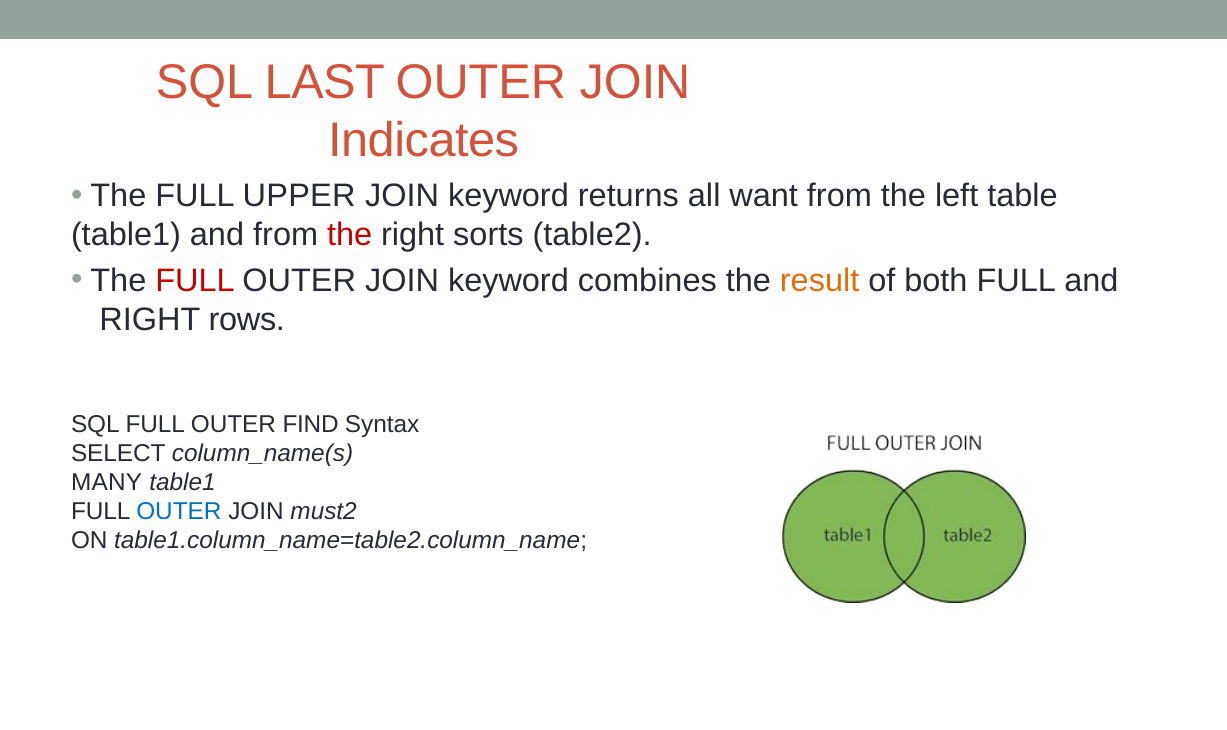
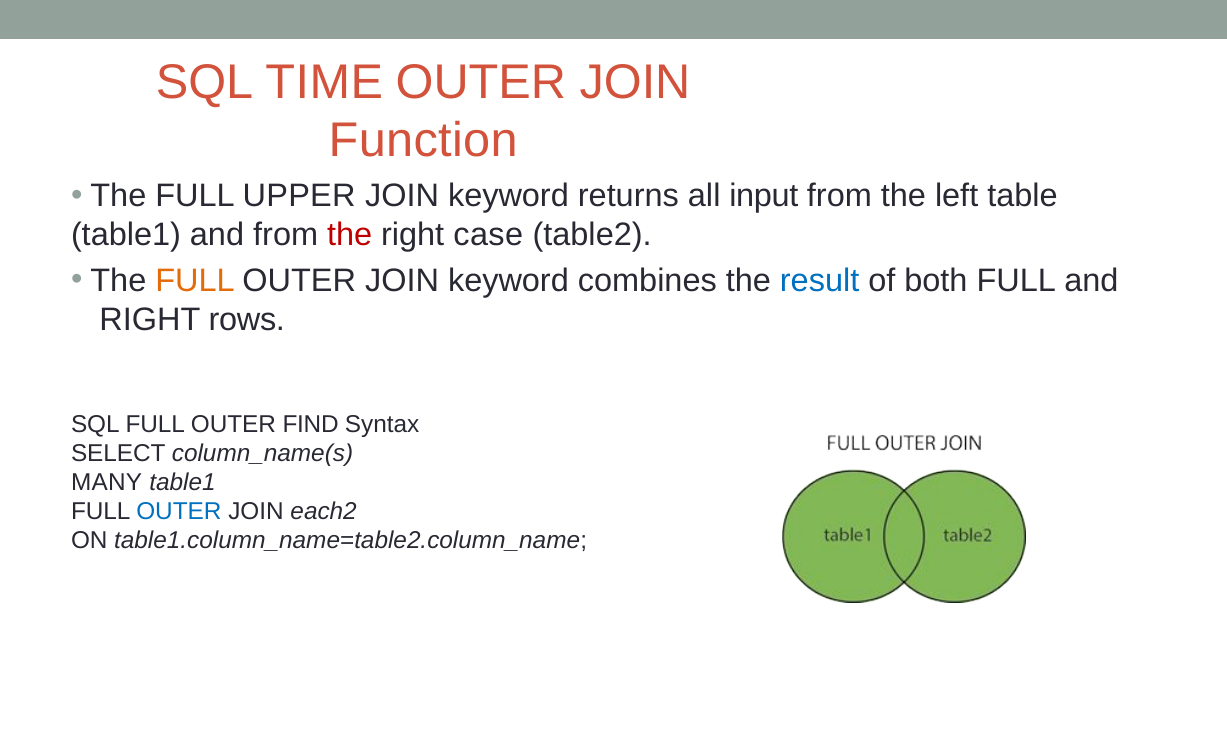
LAST: LAST -> TIME (324, 83)
Indicates: Indicates -> Function (423, 141)
want: want -> input (764, 196)
sorts: sorts -> case (488, 235)
FULL colour: red -> orange (195, 281)
result colour: orange -> blue (820, 281)
must2: must2 -> each2 (324, 512)
